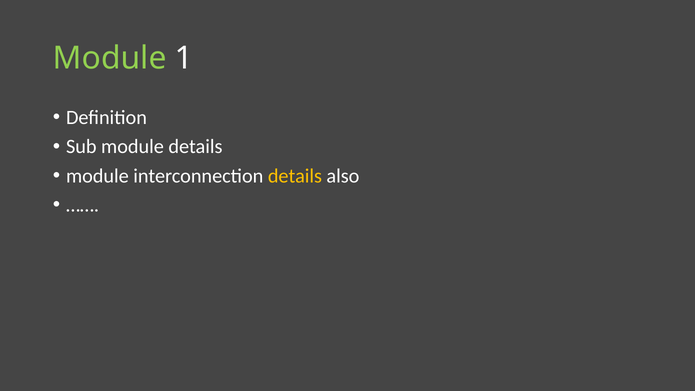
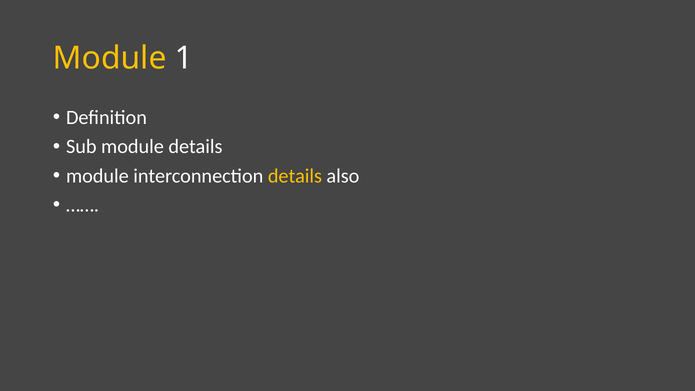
Module colour: light green -> yellow (110, 58)
